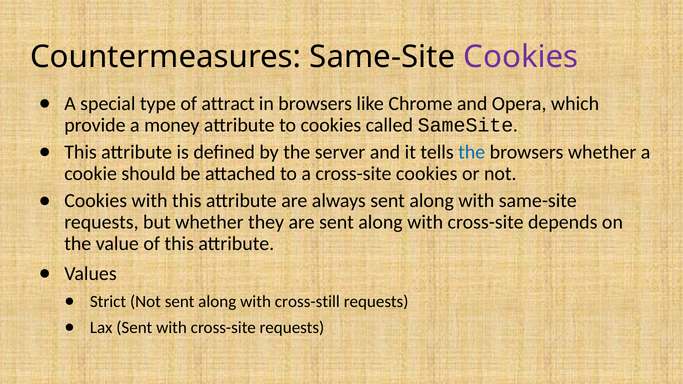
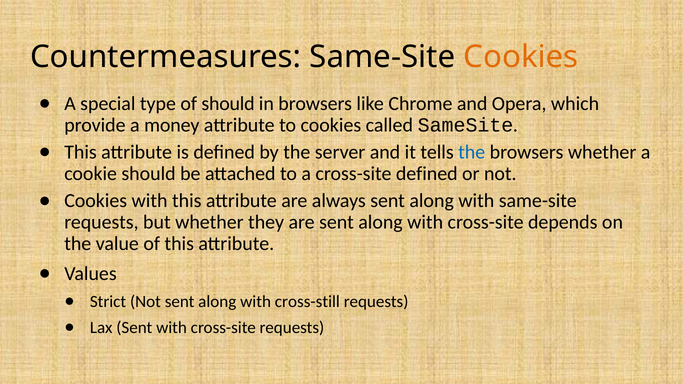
Cookies colour: purple -> orange (521, 57)
of attract: attract -> should (228, 104)
cross-site cookies: cookies -> defined (427, 174)
